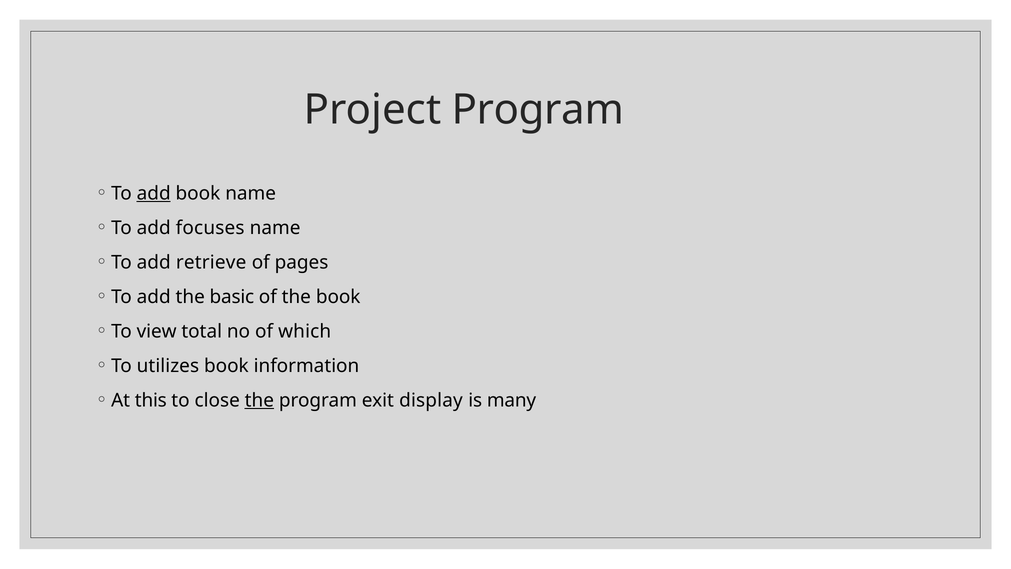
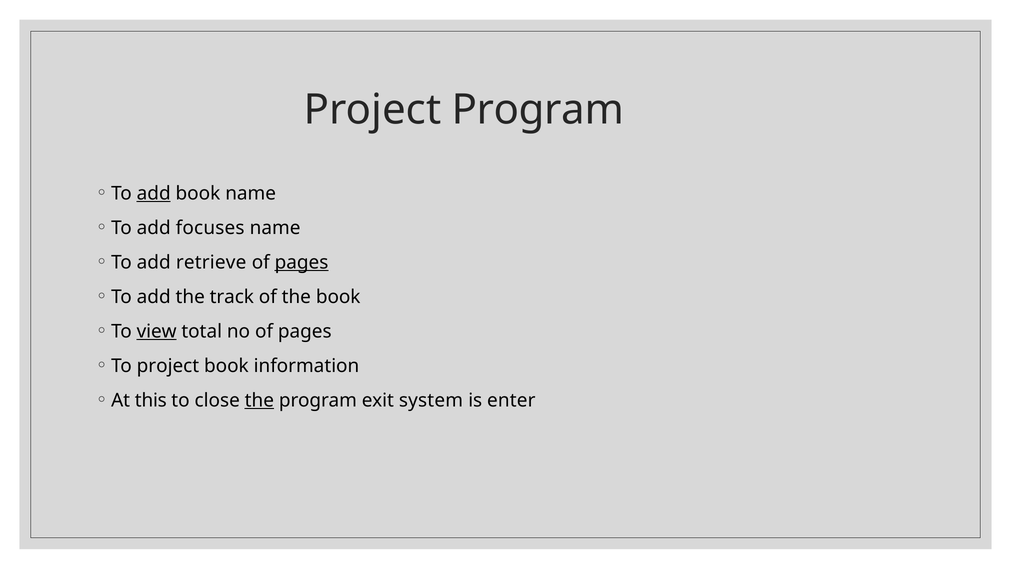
pages underline: none -> present (302, 262)
basic: basic -> track (232, 297)
view underline: none -> present (157, 331)
no of which: which -> pages (305, 331)
To utilizes: utilizes -> project (168, 366)
display: display -> system (431, 400)
many: many -> enter (511, 400)
